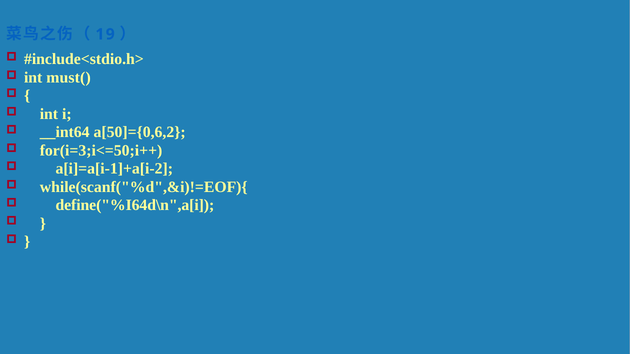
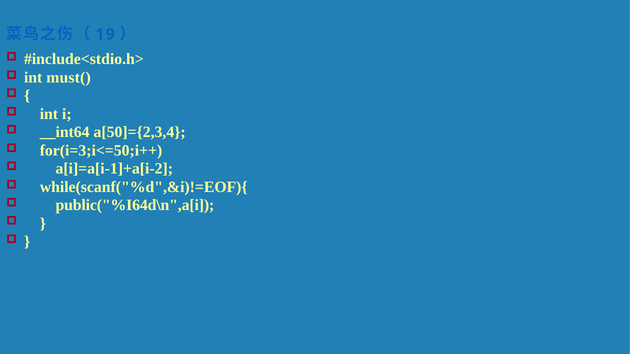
a[50]={0,6,2: a[50]={0,6,2 -> a[50]={2,3,4 (140, 132)
define("%I64d\n",a[i: define("%I64d\n",a[i -> public("%I64d\n",a[i (135, 205)
